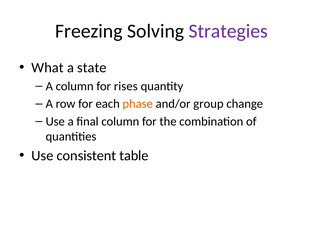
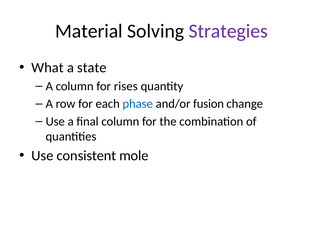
Freezing: Freezing -> Material (89, 31)
phase colour: orange -> blue (138, 104)
group: group -> fusion (209, 104)
table: table -> mole (134, 156)
